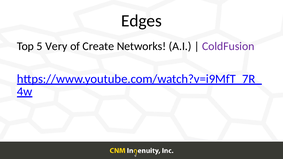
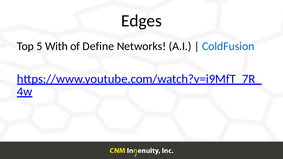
Very: Very -> With (56, 46)
Create: Create -> Define (98, 46)
ColdFusion colour: purple -> blue (228, 46)
